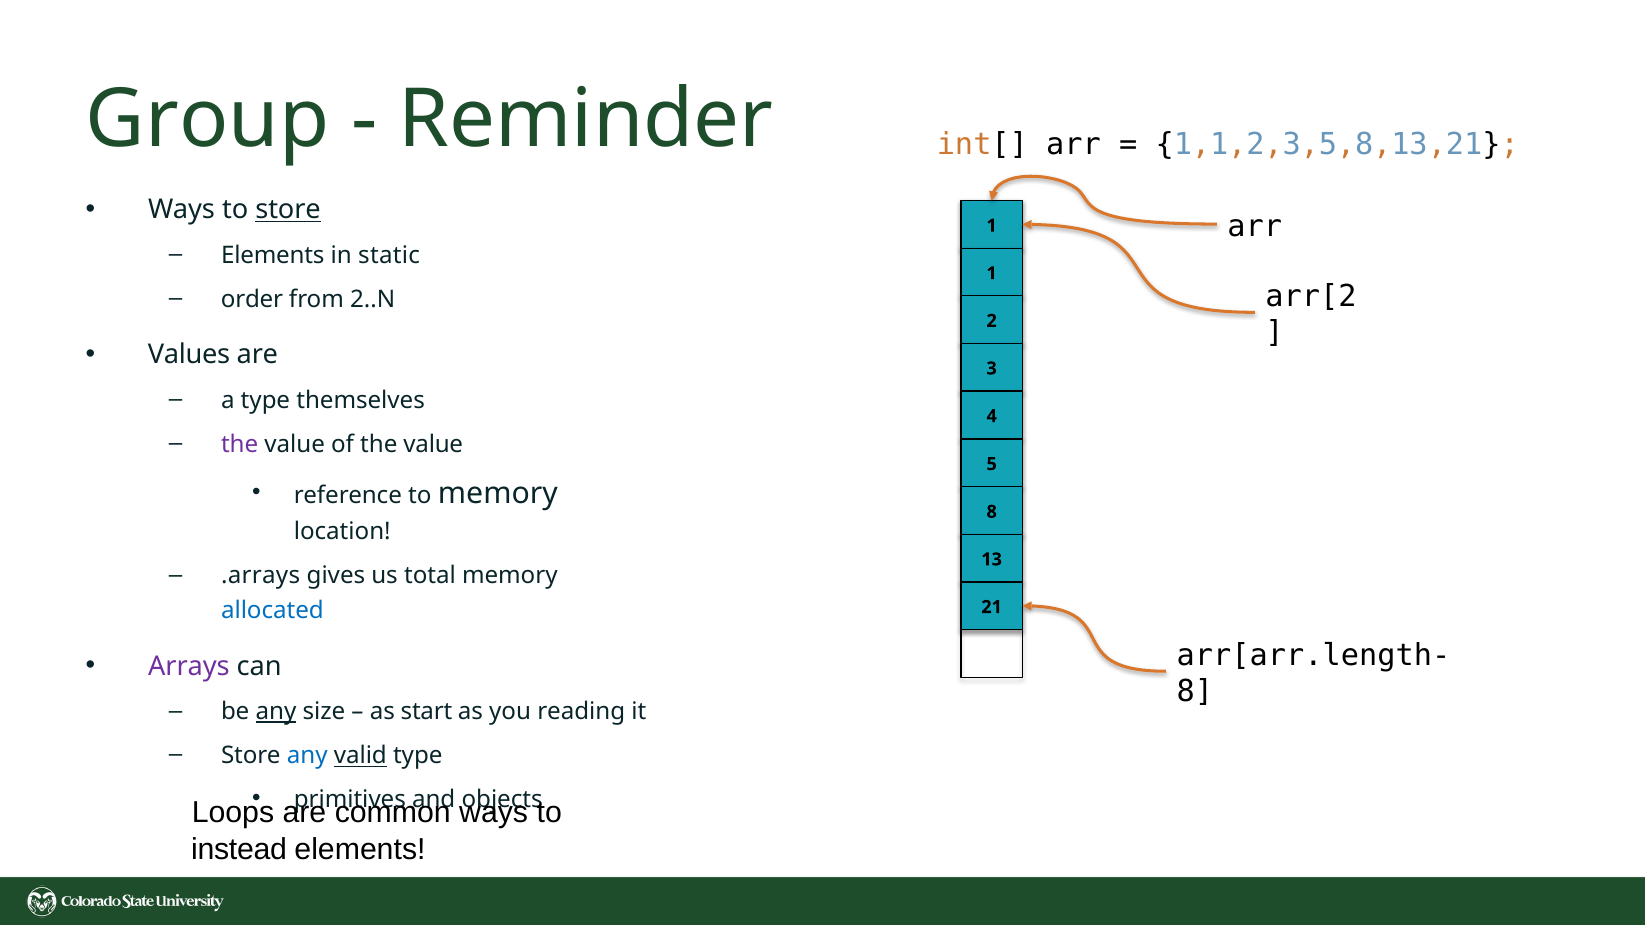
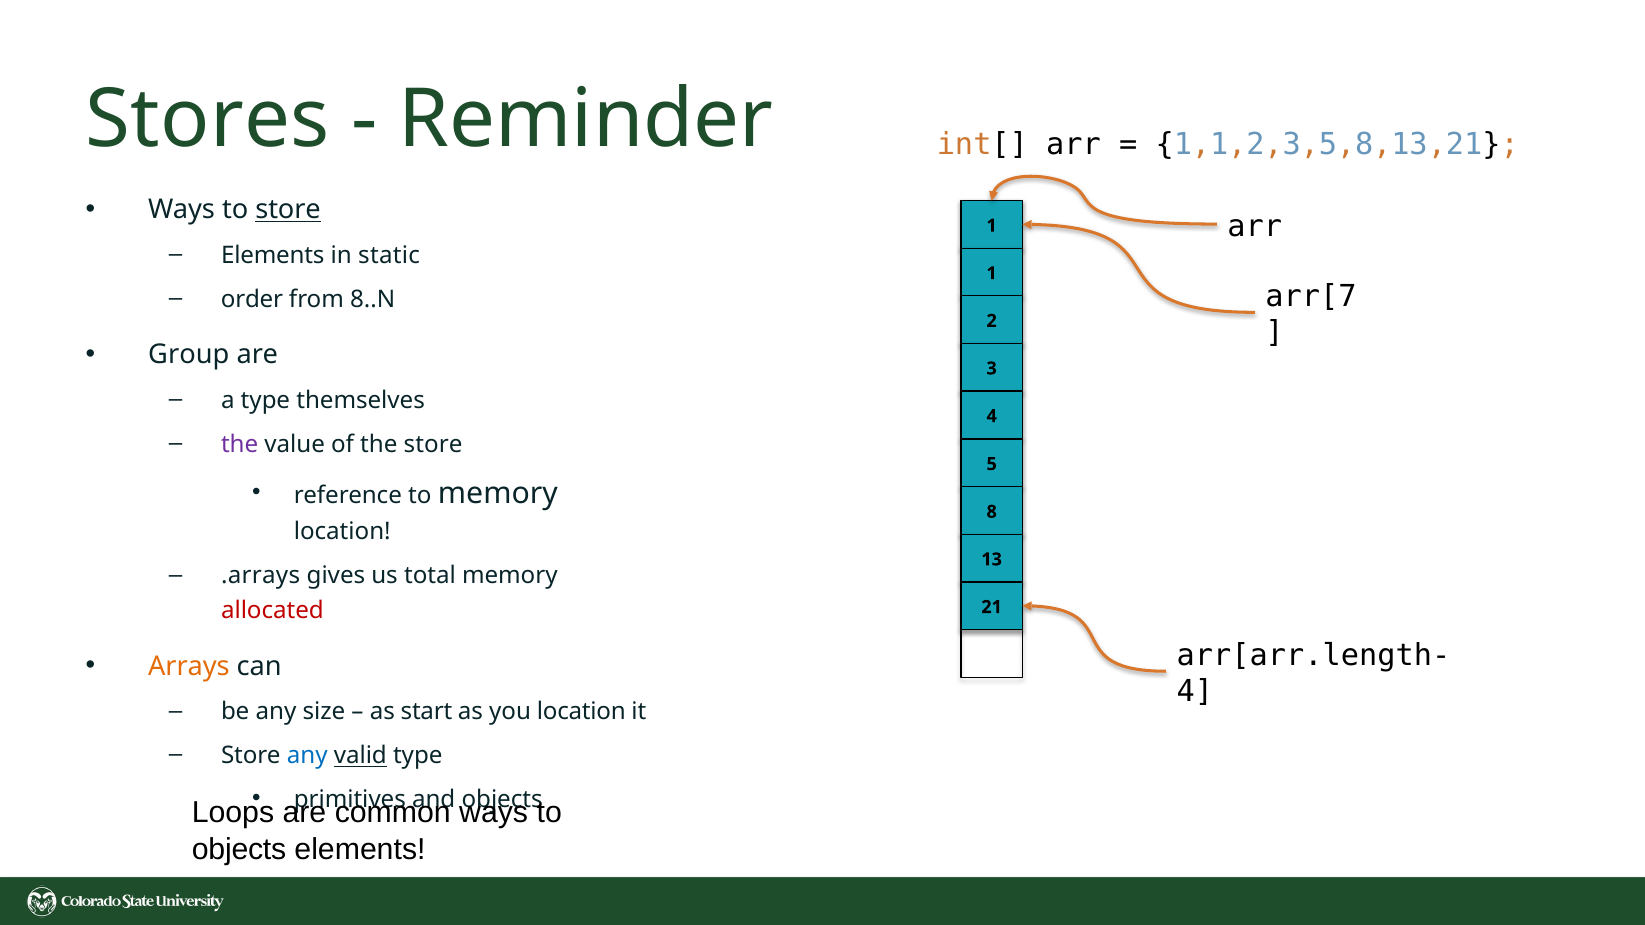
Group: Group -> Stores (208, 120)
arr[2: arr[2 -> arr[7 (1311, 296)
2..N: 2..N -> 8..N (373, 299)
Values: Values -> Group (189, 355)
of the value: value -> store (433, 444)
allocated colour: blue -> red (272, 611)
Arrays colour: purple -> orange (189, 666)
8: 8 -> 4 (1195, 692)
any underline: present -> none (276, 712)
you reading: reading -> location (581, 712)
instead: instead -> objects (239, 850)
